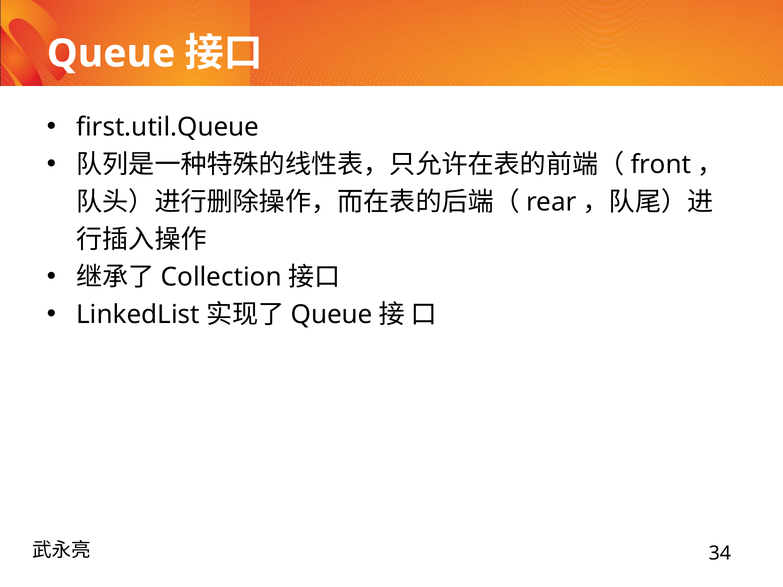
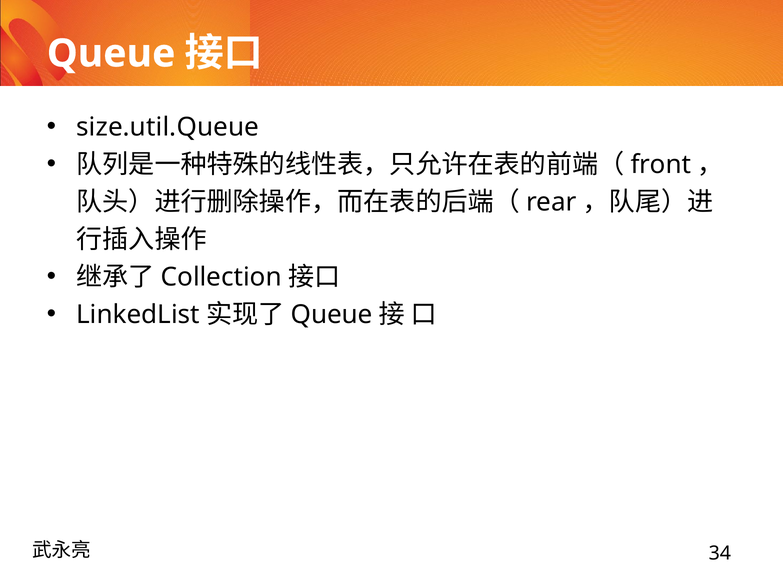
first.util.Queue: first.util.Queue -> size.util.Queue (168, 127)
